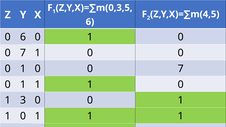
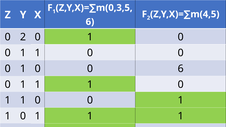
0 6: 6 -> 2 (23, 37)
7: 7 -> 1 (23, 53)
7: 7 -> 6 (181, 69)
3: 3 -> 1 (23, 100)
